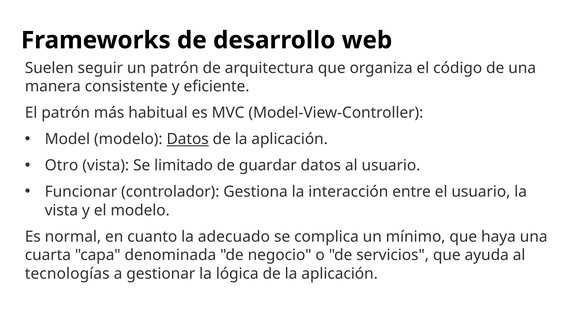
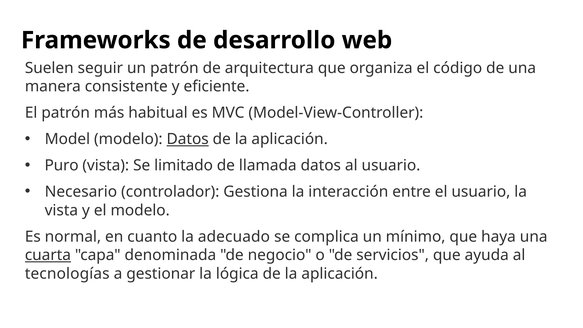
Otro: Otro -> Puro (62, 165)
guardar: guardar -> llamada (268, 165)
Funcionar: Funcionar -> Necesario (81, 192)
cuarta underline: none -> present (48, 255)
